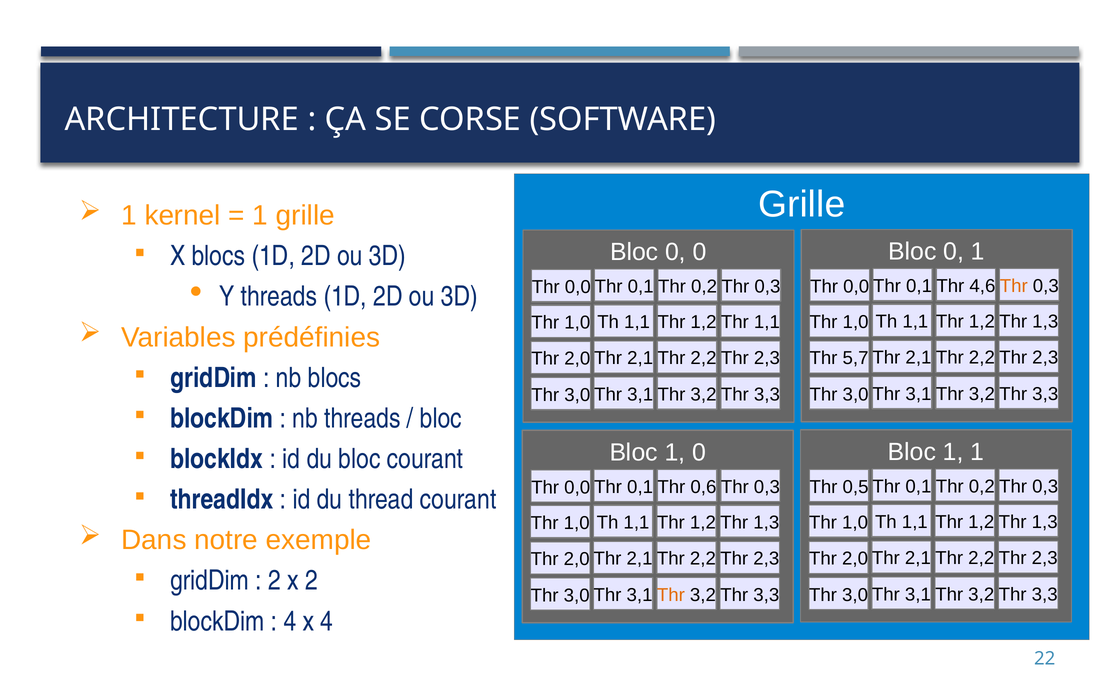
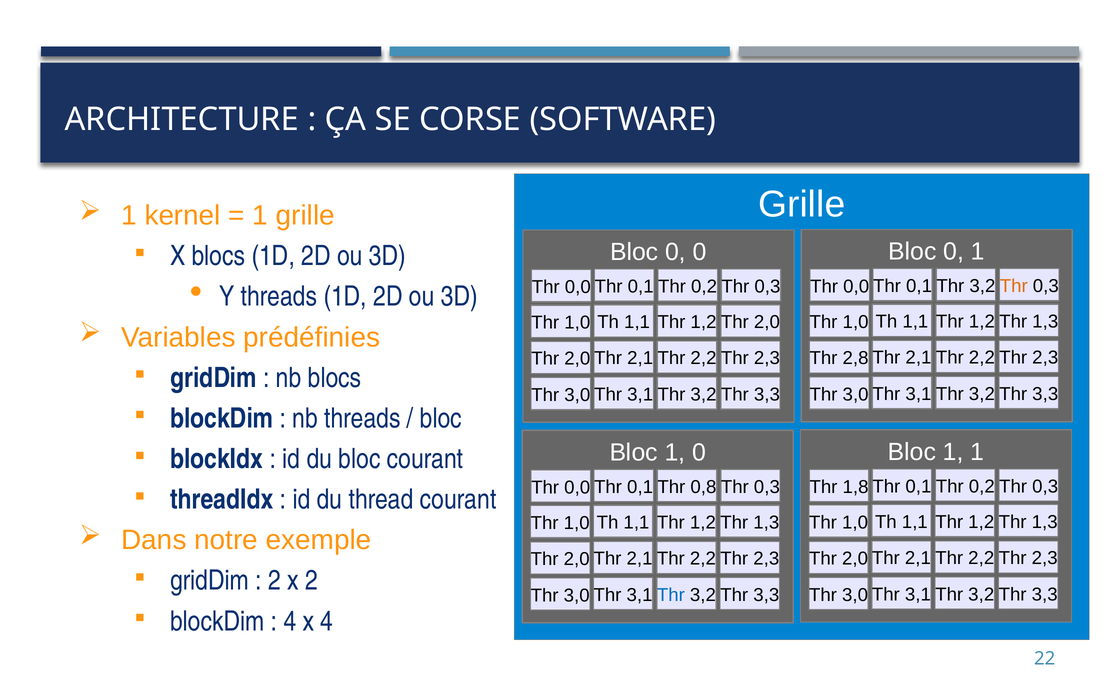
4,6: 4,6 -> 3,2 (982, 286)
1,1: 1,1 -> 2,0 (767, 322)
5,7: 5,7 -> 2,8 (856, 358)
0,6: 0,6 -> 0,8 (703, 487)
0,5: 0,5 -> 1,8 (856, 487)
Thr colour: orange -> blue (671, 595)
